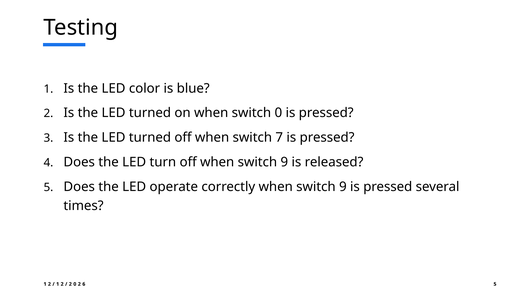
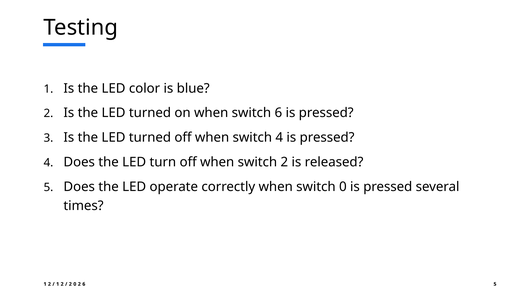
switch 0: 0 -> 6 (278, 113)
switch 7: 7 -> 4 (279, 137)
off when switch 9: 9 -> 2 (284, 162)
correctly when switch 9: 9 -> 0 (343, 186)
